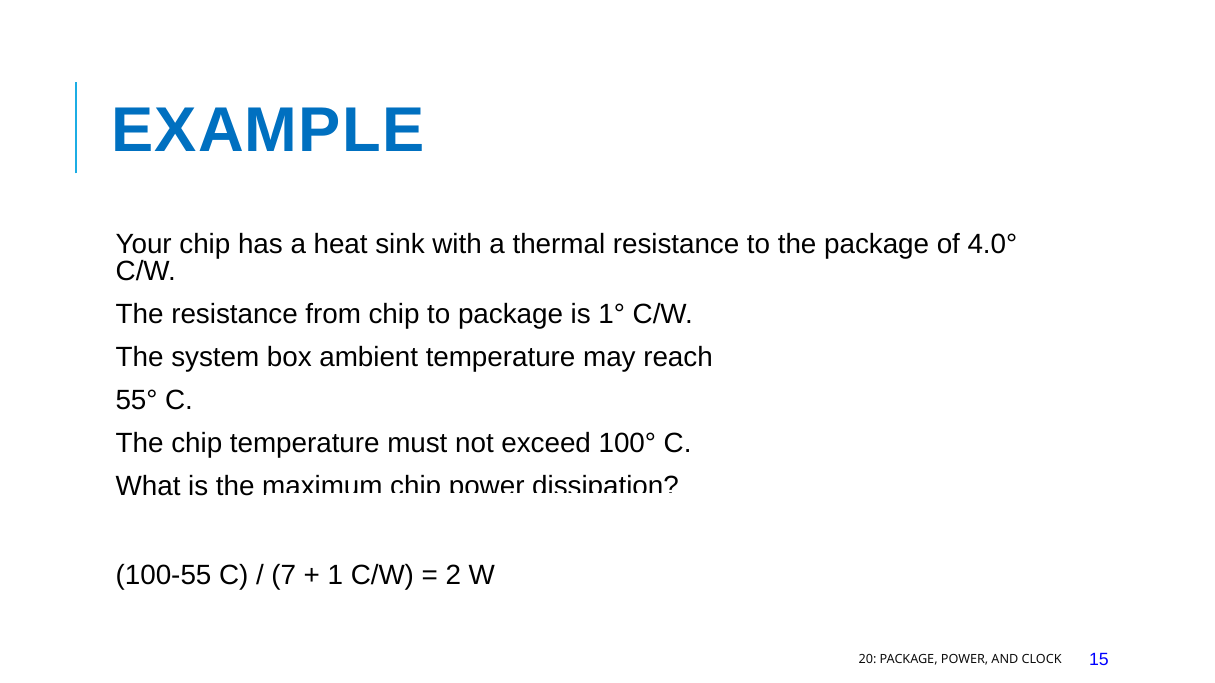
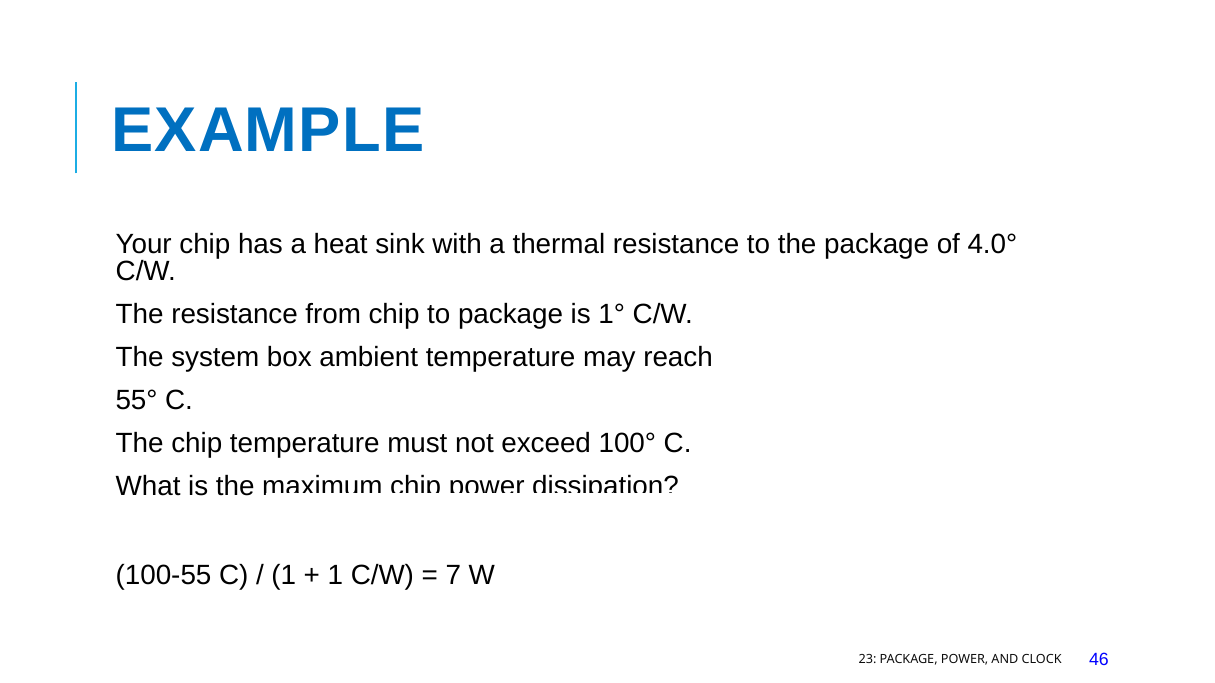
7: 7 -> 1 (284, 575)
2: 2 -> 7 (453, 575)
20: 20 -> 23 (868, 659)
15: 15 -> 46 (1099, 660)
